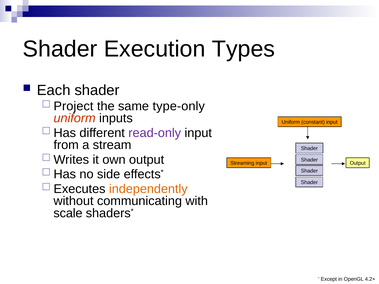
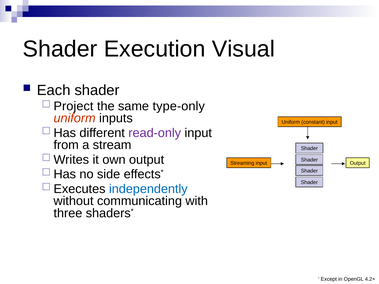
Types: Types -> Visual (243, 49)
independently colour: orange -> blue (148, 189)
scale: scale -> three (68, 213)
